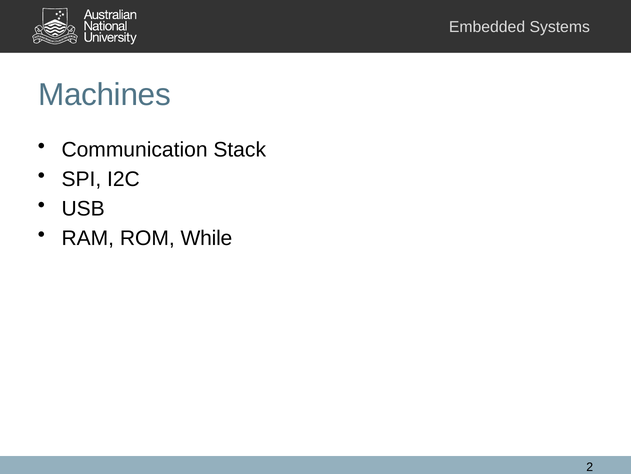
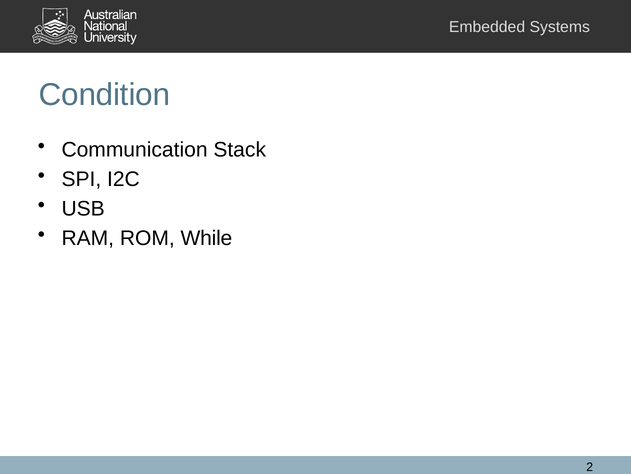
Machines: Machines -> Condition (104, 94)
